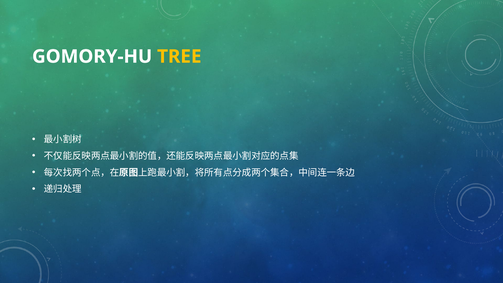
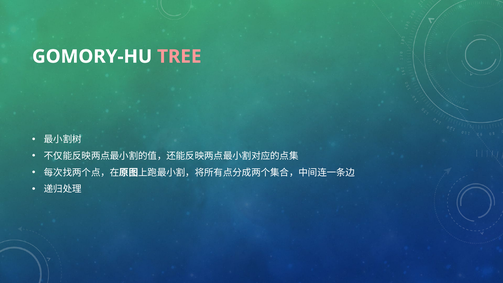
TREE colour: yellow -> pink (179, 56)
